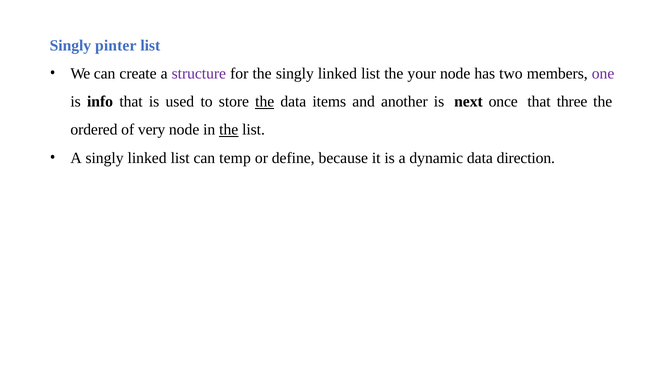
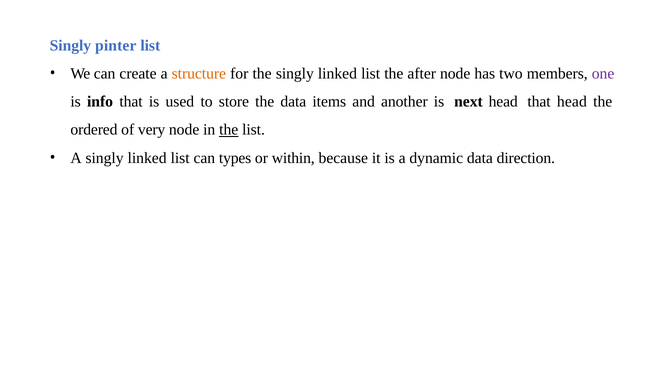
structure colour: purple -> orange (199, 74)
your: your -> after (422, 74)
the underline: present -> none (265, 102)
next once: once -> head (503, 102)
that three: three -> head (572, 102)
temp: temp -> types (235, 158)
define: define -> within (293, 158)
